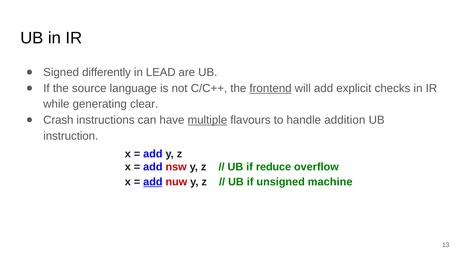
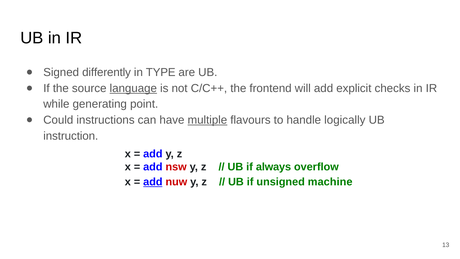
LEAD: LEAD -> TYPE (161, 72)
language underline: none -> present (133, 88)
frontend underline: present -> none (271, 88)
clear: clear -> point (144, 104)
Crash: Crash -> Could (58, 120)
addition: addition -> logically (345, 120)
reduce: reduce -> always (274, 167)
